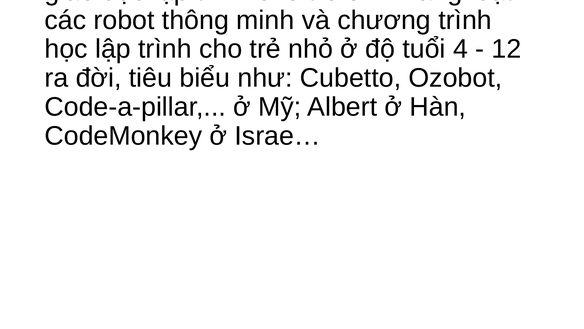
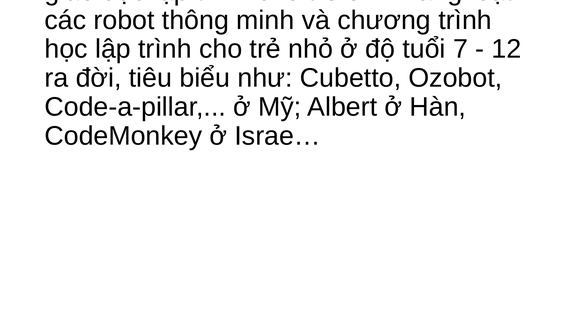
4: 4 -> 7 (460, 49)
